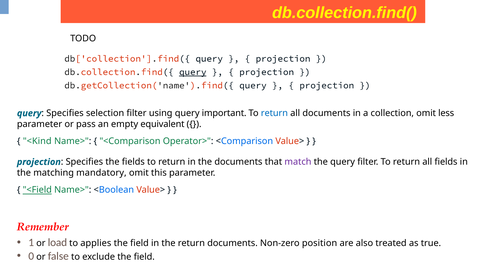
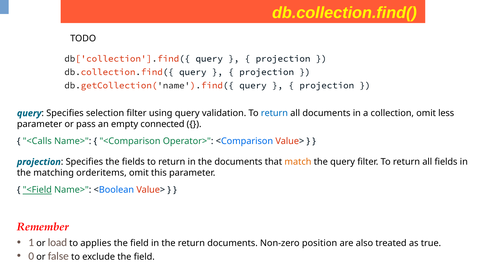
query underline: present -> none (193, 72)
important: important -> validation (224, 113)
equivalent: equivalent -> connected (162, 124)
<Kind: <Kind -> <Calls (37, 141)
match colour: purple -> orange (298, 162)
mandatory: mandatory -> orderitems (101, 173)
